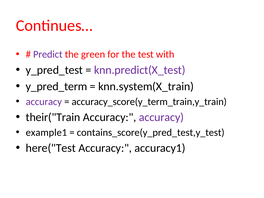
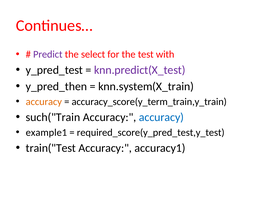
green: green -> select (93, 54)
y_pred_term: y_pred_term -> y_pred_then (56, 86)
accuracy colour: purple -> orange (44, 102)
their("Train: their("Train -> such("Train (53, 117)
accuracy colour: purple -> blue (161, 117)
contains_score(y_pred_test,y_test: contains_score(y_pred_test,y_test -> required_score(y_pred_test,y_test (151, 132)
here("Test: here("Test -> train("Test (51, 148)
